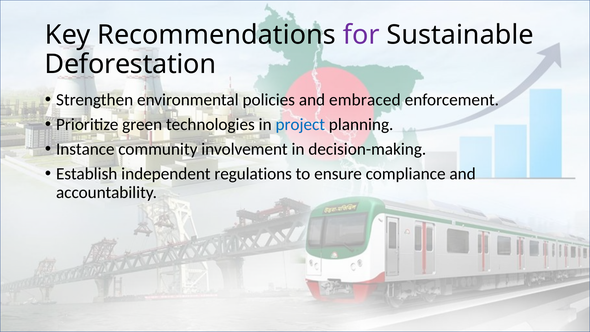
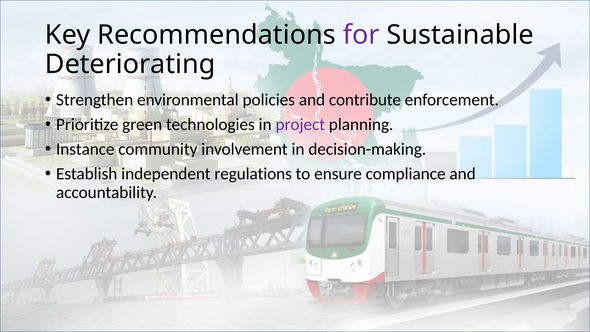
Deforestation: Deforestation -> Deteriorating (130, 64)
embraced: embraced -> contribute (365, 100)
project colour: blue -> purple (300, 124)
